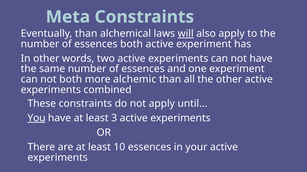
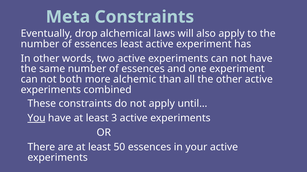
Eventually than: than -> drop (86, 34)
will underline: present -> none (186, 34)
essences both: both -> least (132, 44)
10: 10 -> 50 (119, 148)
